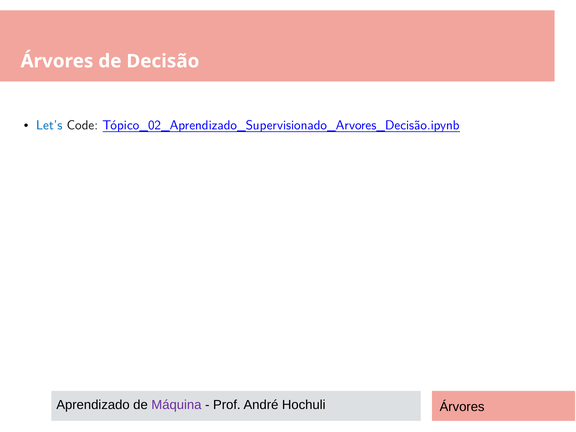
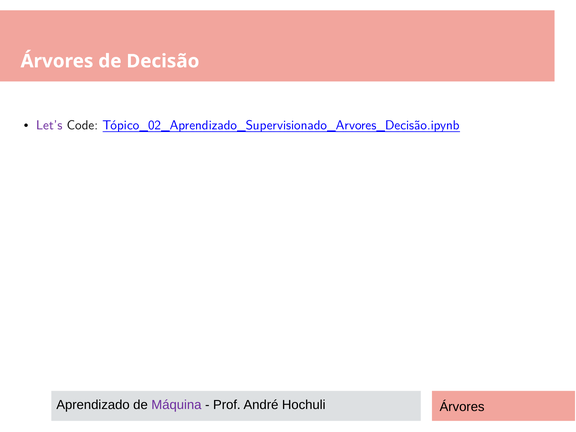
Let’s colour: blue -> purple (49, 125)
